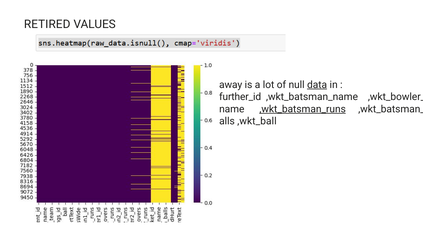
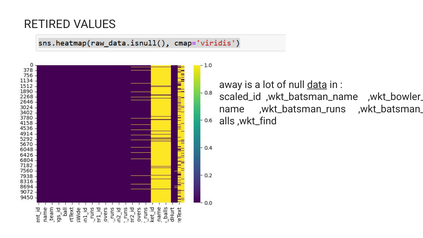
further_id: further_id -> scaled_id (240, 97)
,wkt_batsman_runs underline: present -> none (303, 109)
,wkt_ball: ,wkt_ball -> ,wkt_find (257, 121)
